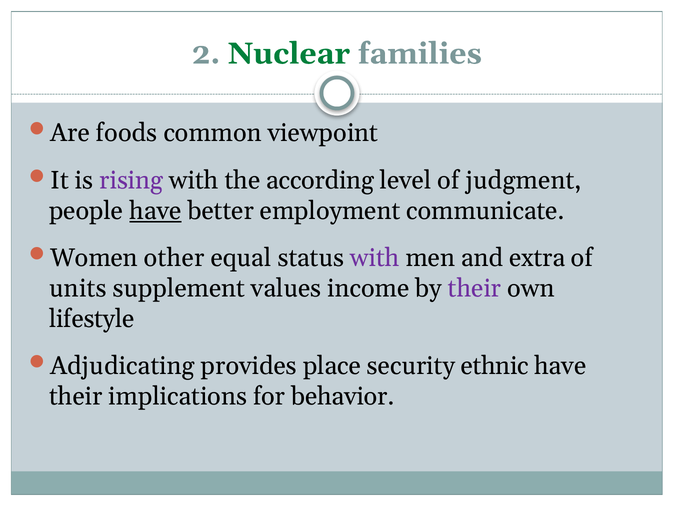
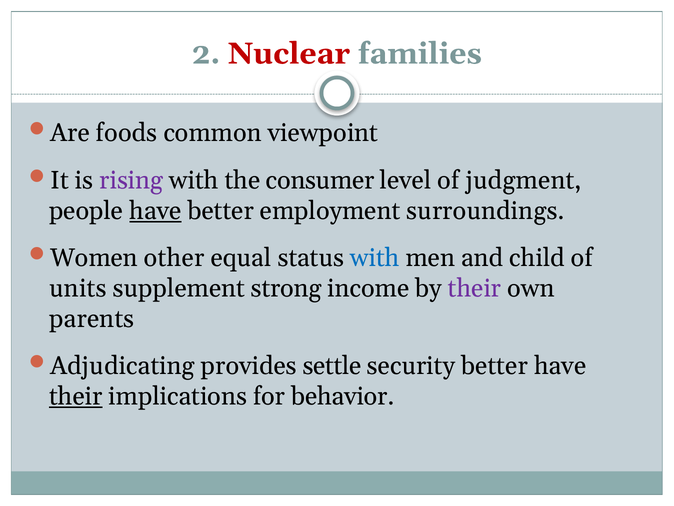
Nuclear colour: green -> red (289, 54)
according: according -> consumer (320, 180)
communicate: communicate -> surroundings (485, 210)
with colour: purple -> blue (375, 258)
extra: extra -> child (537, 258)
values: values -> strong (286, 288)
lifestyle: lifestyle -> parents (92, 318)
place: place -> settle (332, 366)
security ethnic: ethnic -> better (495, 366)
their underline: none -> present (76, 396)
